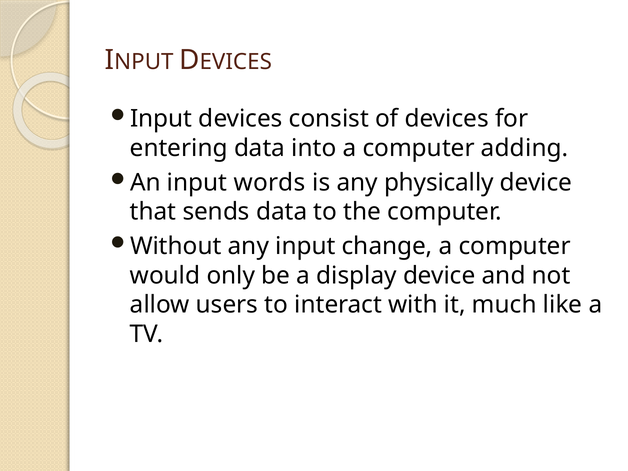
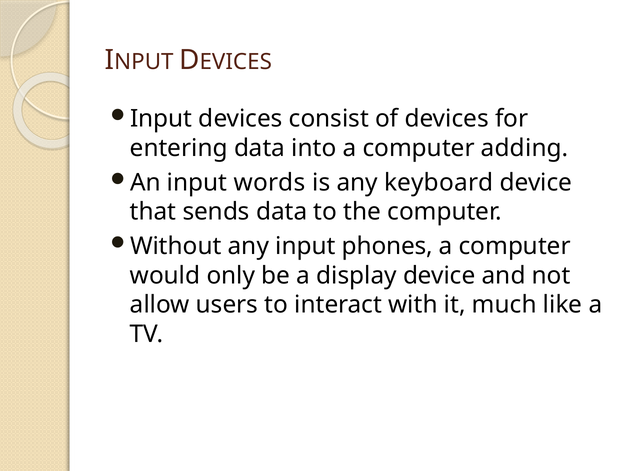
physically: physically -> keyboard (439, 183)
change: change -> phones (387, 246)
